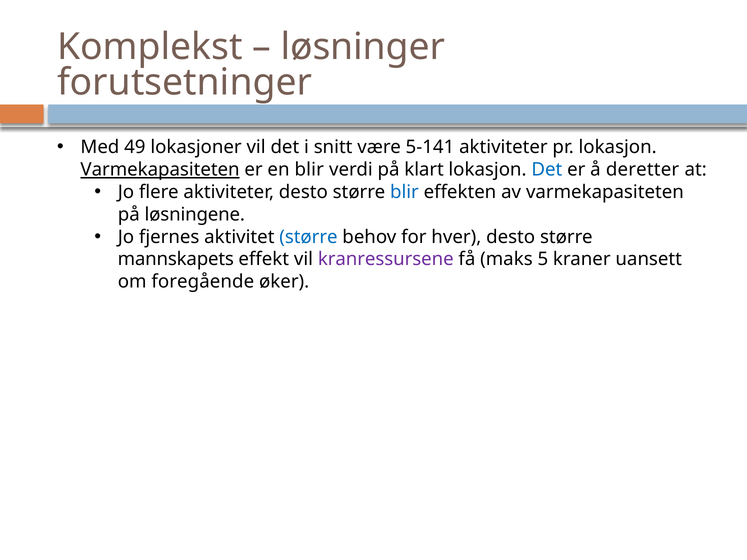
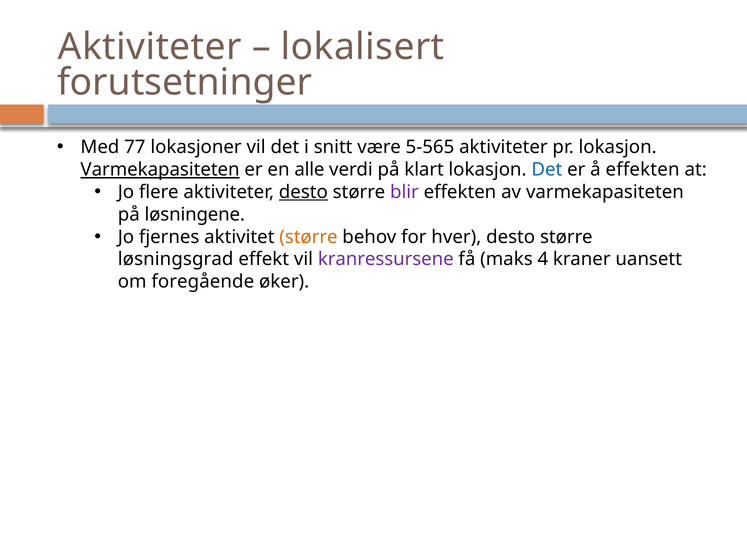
Komplekst: Komplekst -> Aktiviteter (150, 47)
løsninger: løsninger -> lokalisert (363, 47)
49: 49 -> 77 (135, 147)
5-141: 5-141 -> 5-565 (430, 147)
en blir: blir -> alle (309, 170)
å deretter: deretter -> effekten (643, 170)
desto underline: none -> present (303, 192)
blir colour: blue -> purple (404, 192)
større colour: blue -> orange (308, 237)
mannskapets: mannskapets -> løsningsgrad (176, 259)
5: 5 -> 4 (543, 259)
